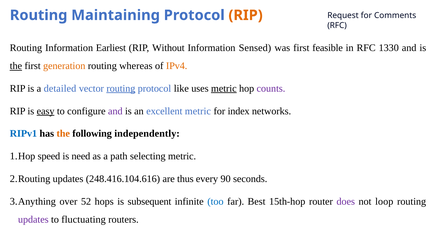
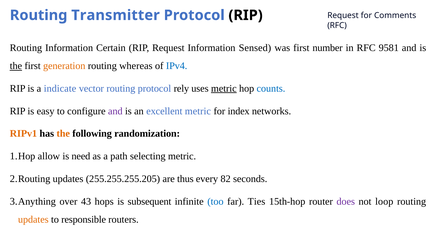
Maintaining: Maintaining -> Transmitter (116, 15)
RIP colour: orange -> black (246, 15)
Earliest: Earliest -> Certain (111, 48)
RIP Without: Without -> Request (168, 48)
feasible: feasible -> number (328, 48)
1330: 1330 -> 9581 (389, 48)
IPv4 colour: orange -> blue (177, 66)
detailed: detailed -> indicate (60, 89)
routing underline: present -> none (121, 89)
like: like -> rely (181, 89)
counts colour: purple -> blue (271, 89)
easy underline: present -> none (46, 111)
RIPv1 colour: blue -> orange (23, 134)
independently: independently -> randomization (147, 134)
speed: speed -> allow (49, 156)
248.416.104.616: 248.416.104.616 -> 255.255.255.205 (123, 179)
90: 90 -> 82 (226, 179)
52: 52 -> 43 (86, 202)
Best: Best -> Ties (256, 202)
updates colour: purple -> orange (33, 220)
fluctuating: fluctuating -> responsible (84, 220)
